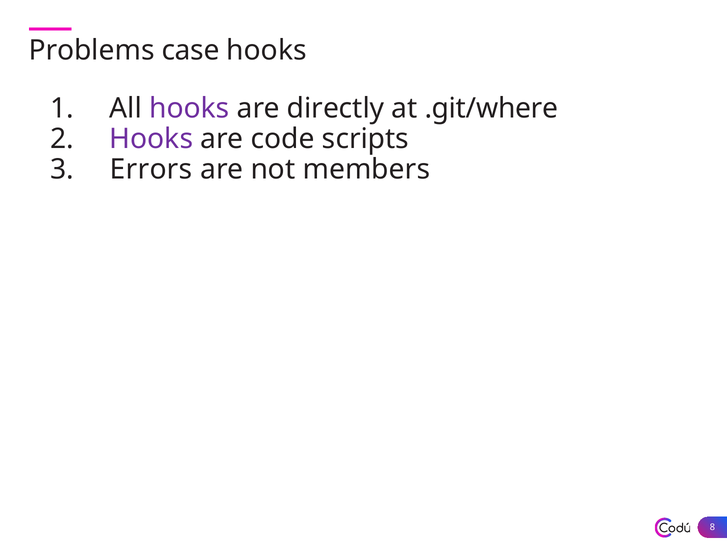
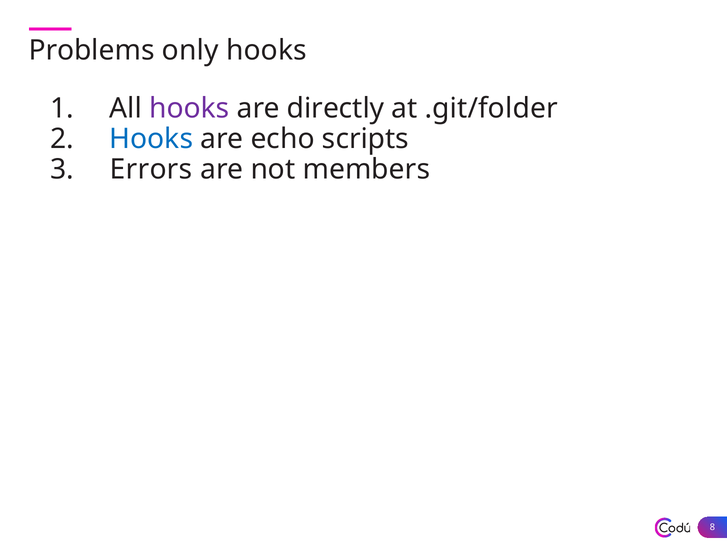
case: case -> only (190, 50)
.git/where: .git/where -> .git/folder (491, 108)
Hooks colour: purple -> blue (151, 139)
code: code -> echo (283, 139)
